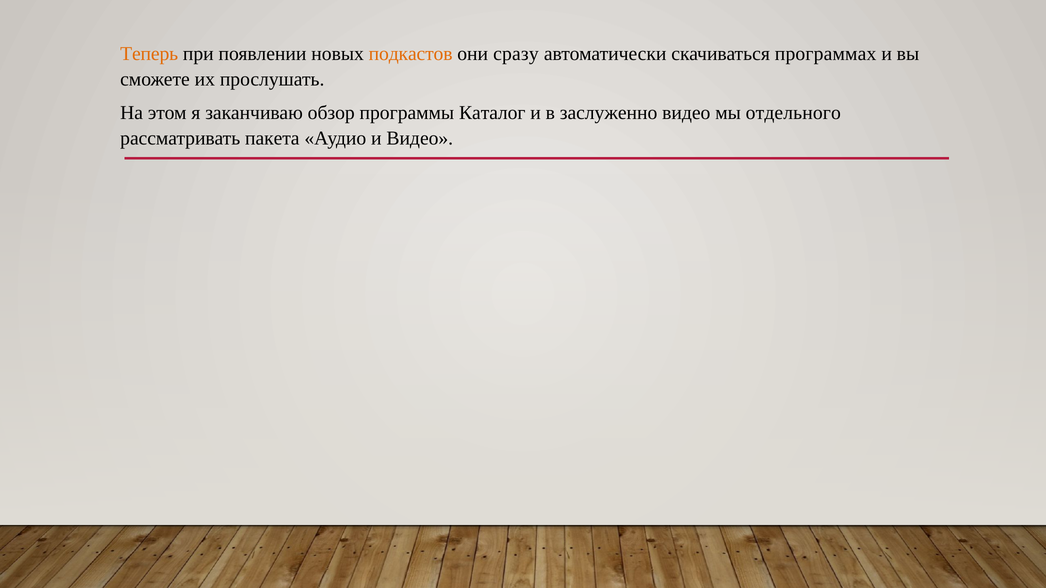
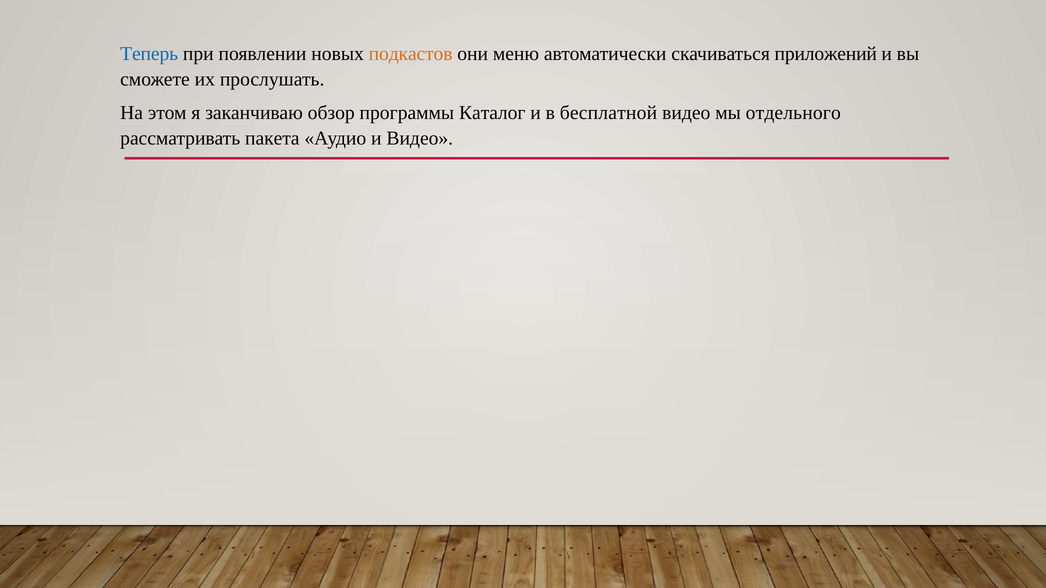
Теперь colour: orange -> blue (149, 54)
сразу: сразу -> меню (516, 54)
программах: программах -> приложений (826, 54)
заслуженно: заслуженно -> бесплатной (608, 113)
